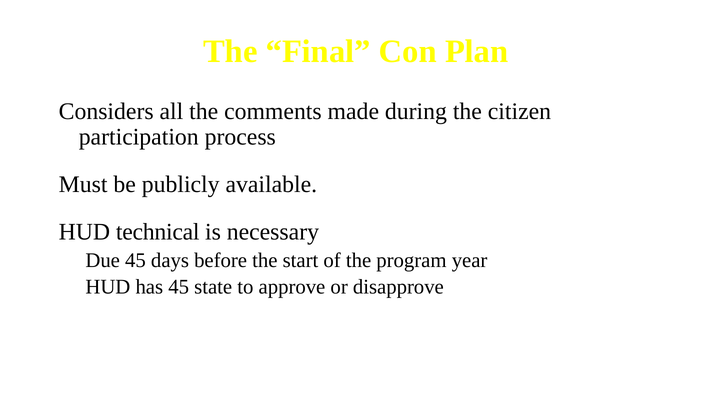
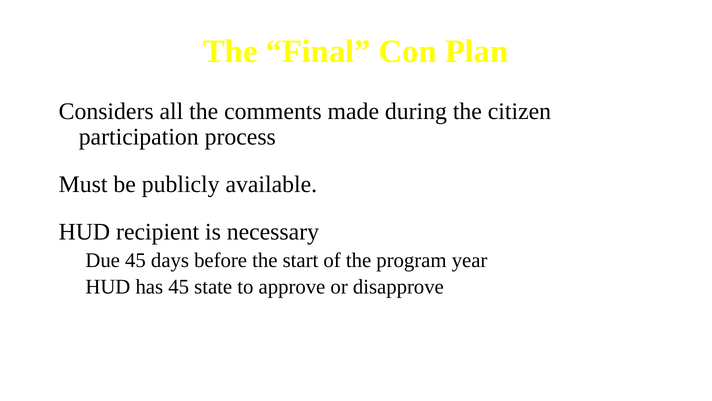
technical: technical -> recipient (158, 232)
